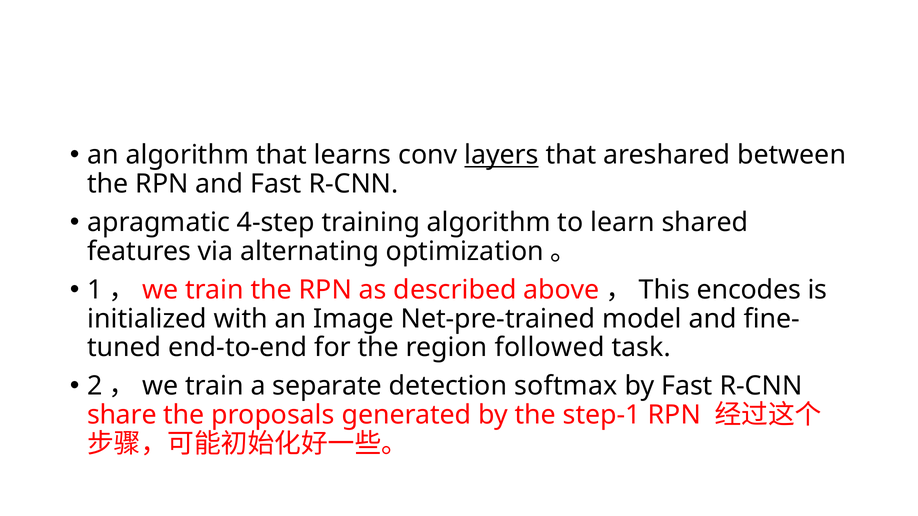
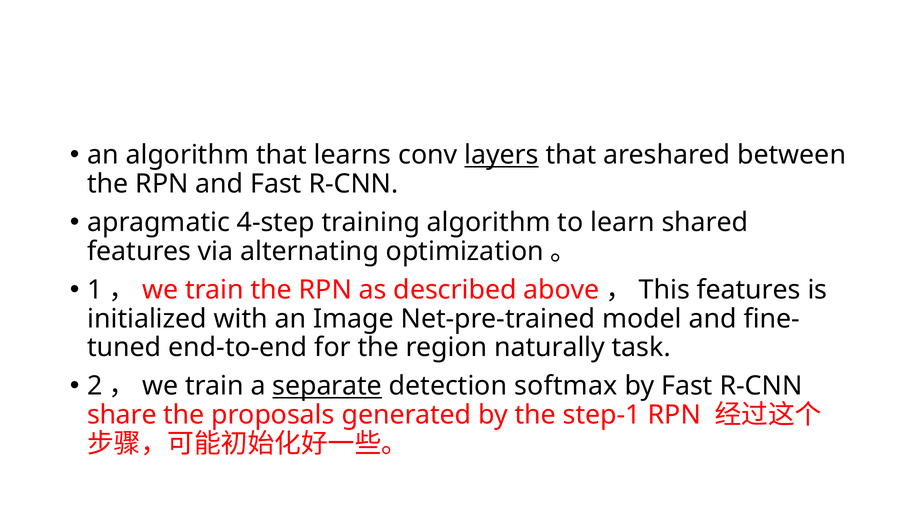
encodes: encodes -> features (749, 290)
followed: followed -> naturally (550, 348)
separate underline: none -> present (327, 386)
